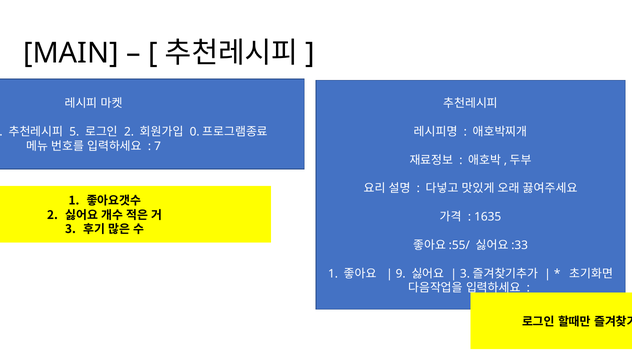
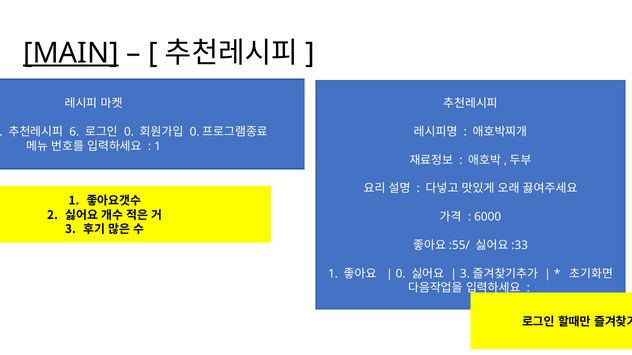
MAIN underline: none -> present (71, 53)
5: 5 -> 6 (74, 132)
2: 2 -> 0 (129, 132)
7: 7 -> 1 (158, 146)
1635: 1635 -> 6000 (488, 217)
9: 9 -> 0 (401, 274)
